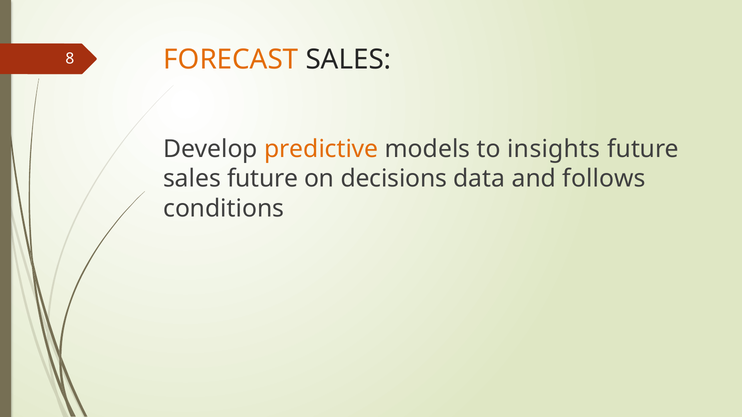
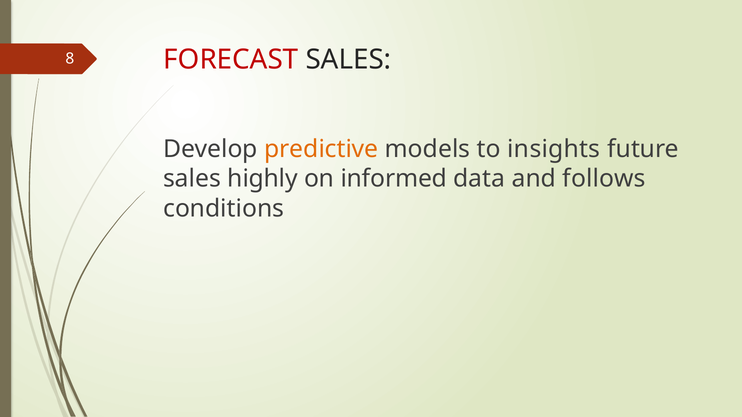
FORECAST colour: orange -> red (231, 59)
sales future: future -> highly (263, 179)
decisions: decisions -> informed (394, 179)
